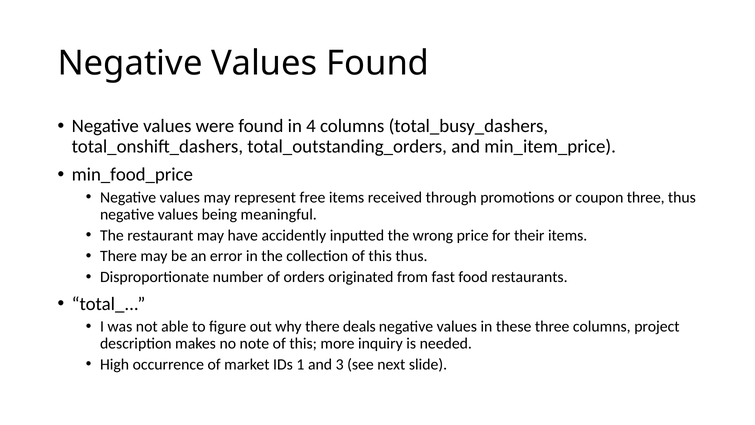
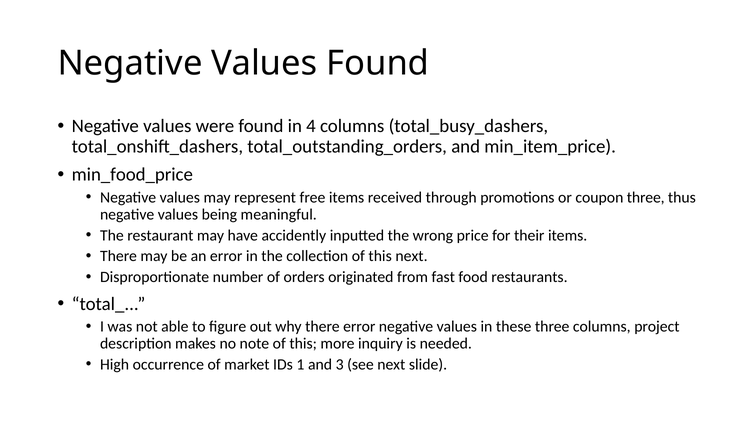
this thus: thus -> next (412, 256)
there deals: deals -> error (359, 326)
